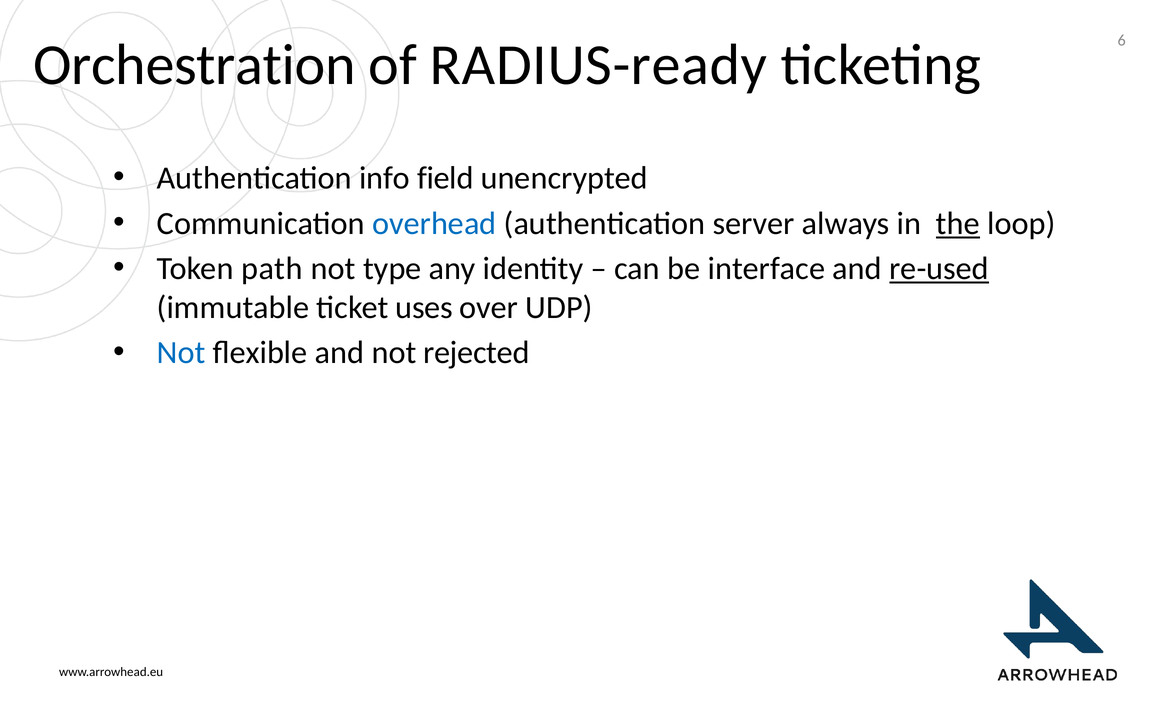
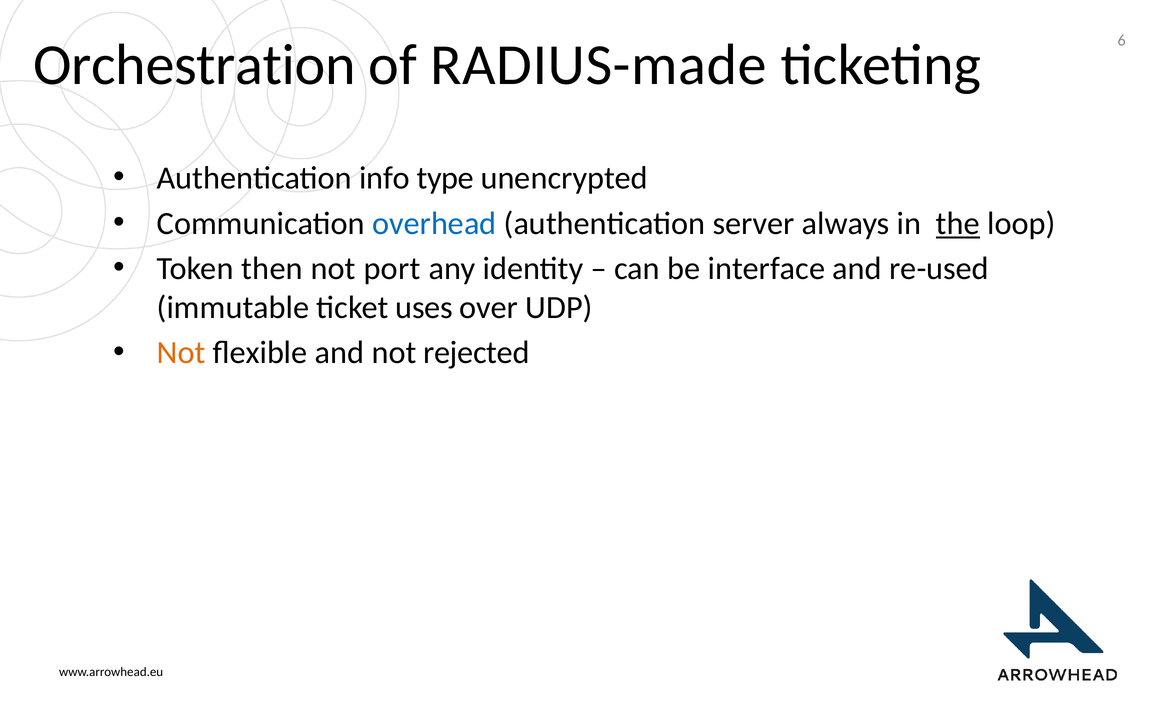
RADIUS-ready: RADIUS-ready -> RADIUS-made (598, 65)
field: field -> type (445, 178)
path: path -> then (272, 269)
type: type -> port (392, 269)
re-used underline: present -> none (939, 269)
Not colour: blue -> orange (181, 353)
